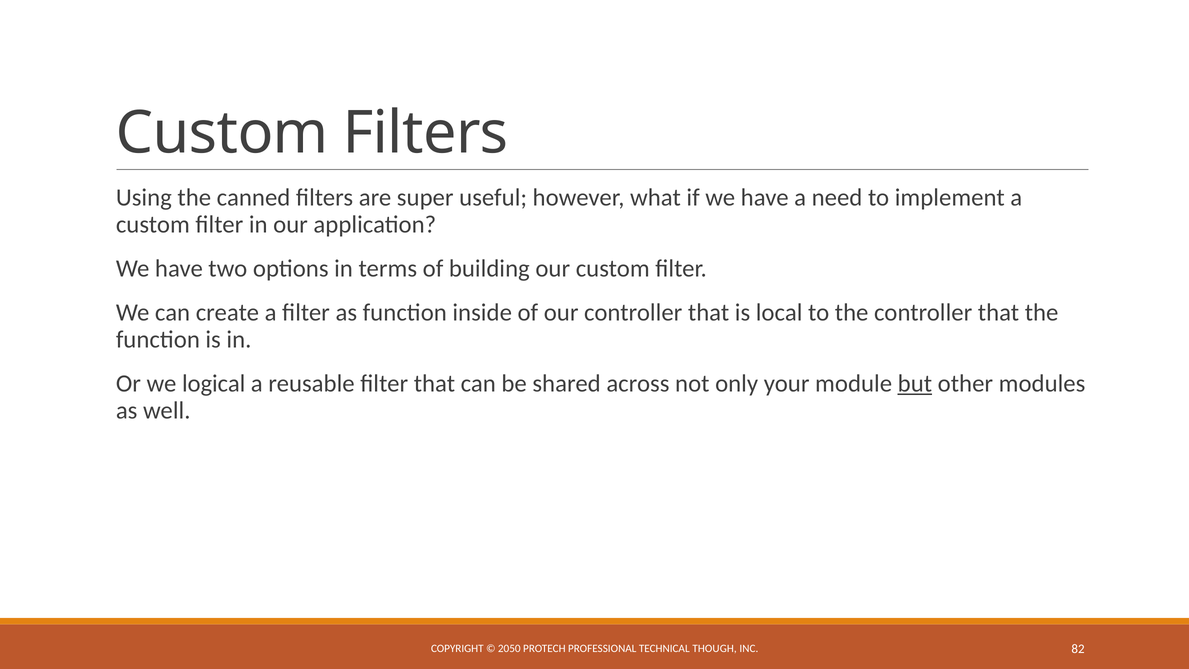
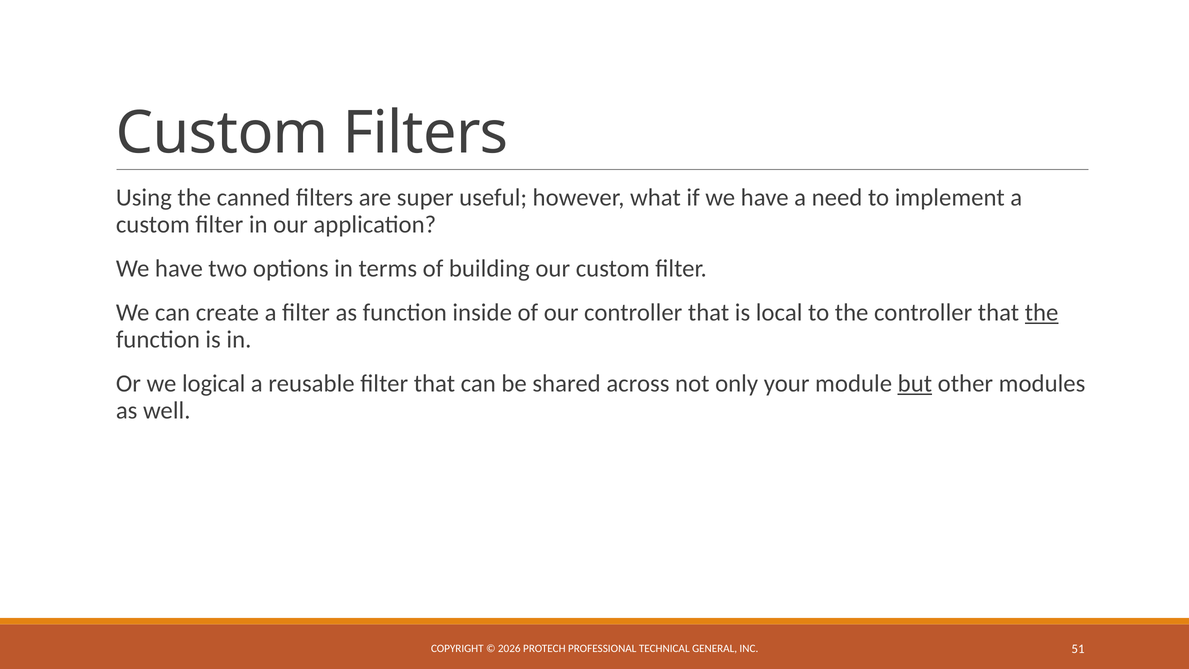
the underline: none -> present (1042, 313)
2050: 2050 -> 2026 (509, 648)
THOUGH: THOUGH -> GENERAL (715, 648)
82: 82 -> 51 (1078, 649)
